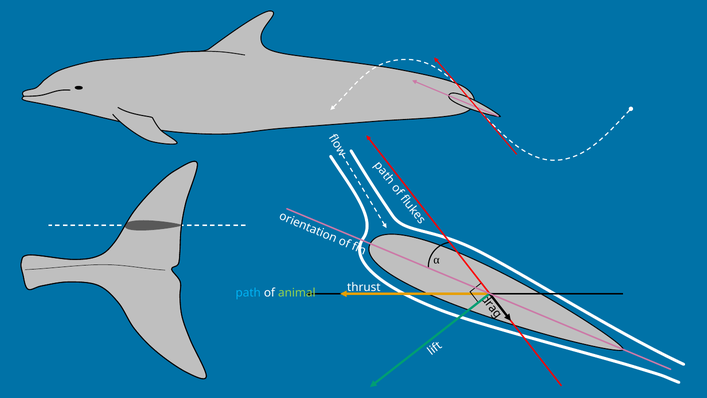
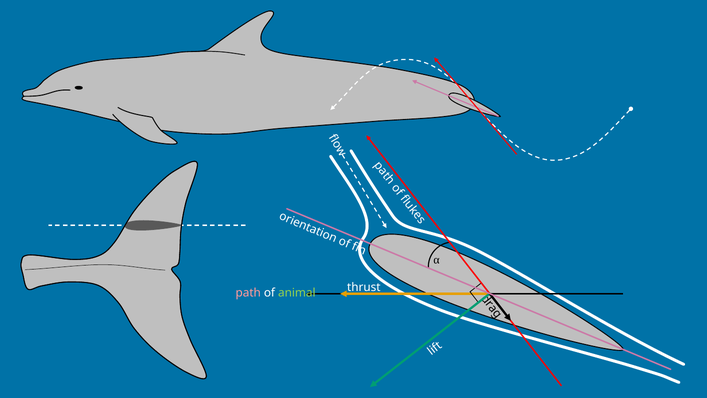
path colour: light blue -> pink (248, 293)
